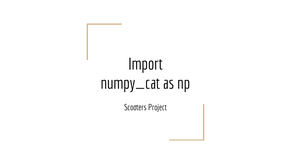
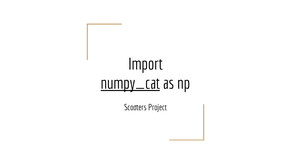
numpy_cat underline: none -> present (130, 83)
